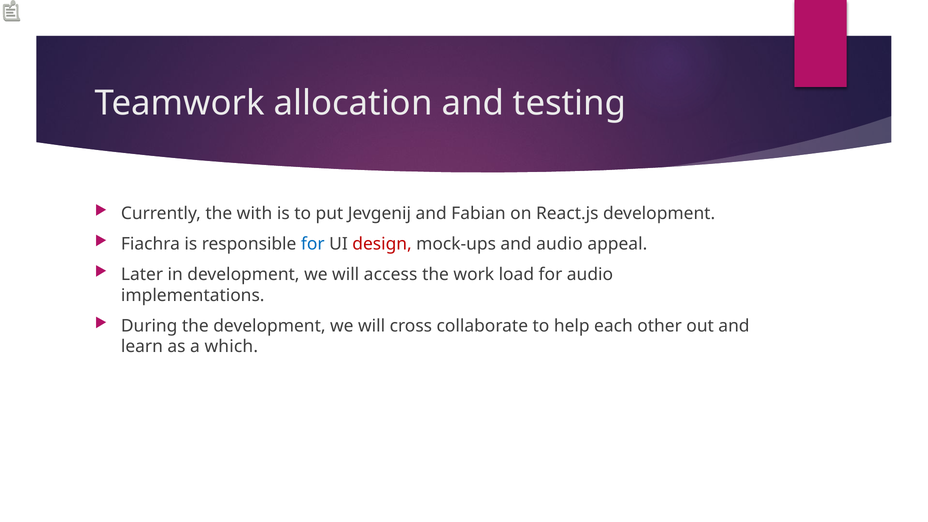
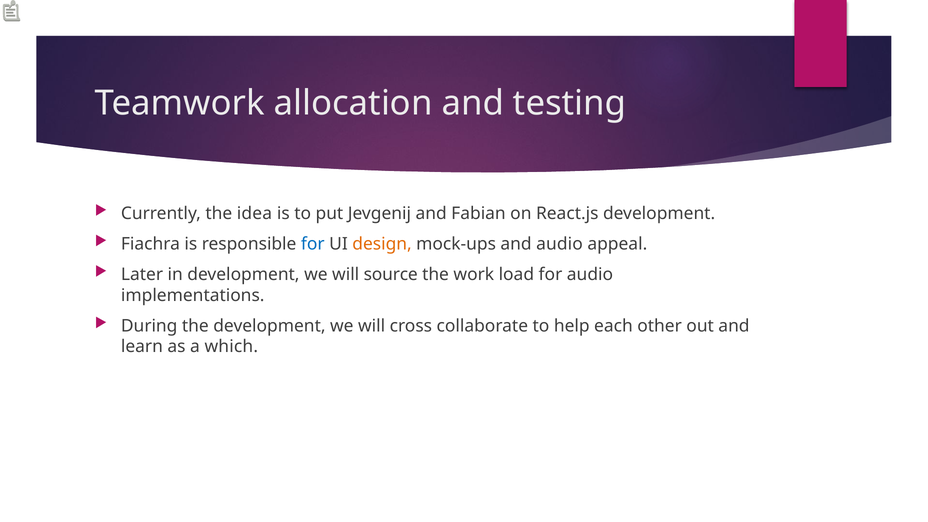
with: with -> idea (254, 213)
design colour: red -> orange (382, 244)
access: access -> source (391, 274)
